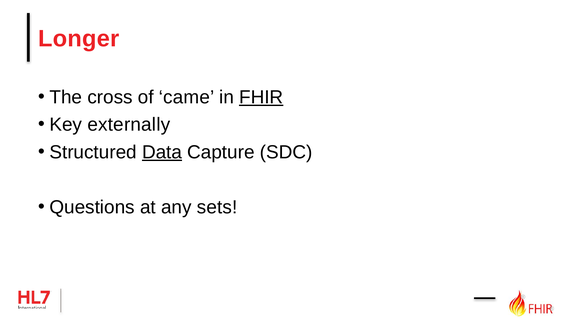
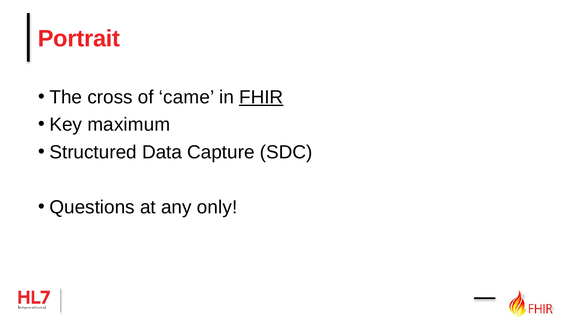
Longer: Longer -> Portrait (79, 39)
externally: externally -> maximum (129, 124)
Data underline: present -> none (162, 152)
sets: sets -> only (217, 207)
